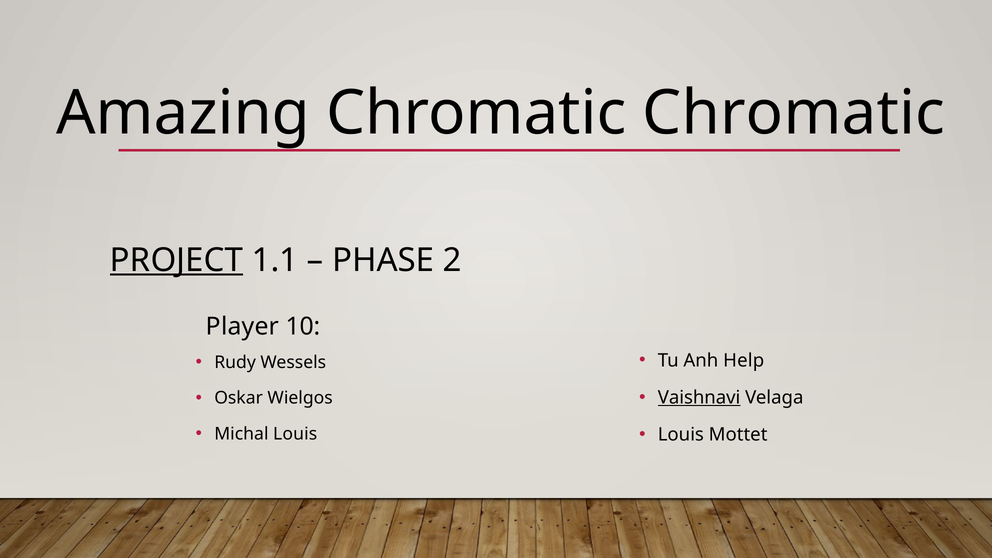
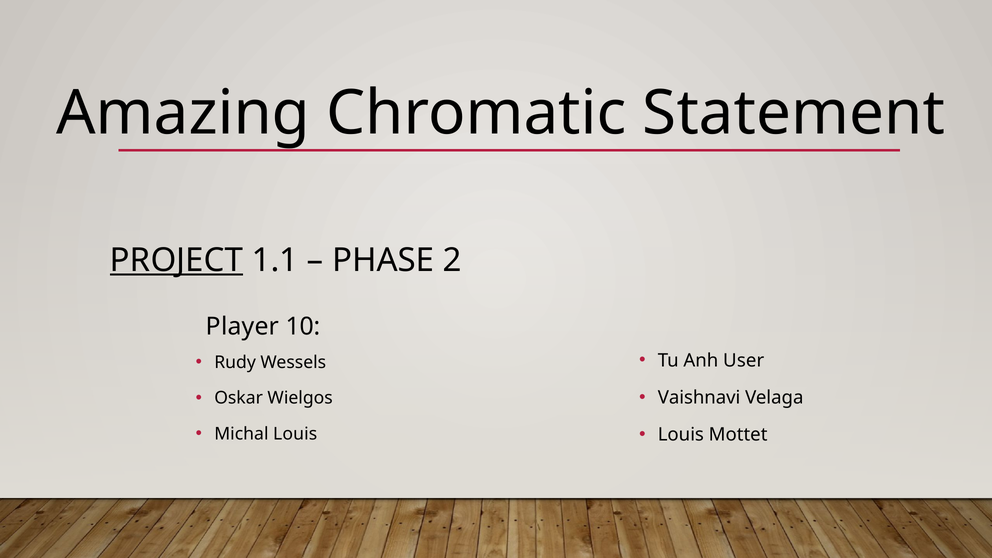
Chromatic Chromatic: Chromatic -> Statement (794, 113)
Help: Help -> User (744, 361)
Vaishnavi underline: present -> none (699, 398)
